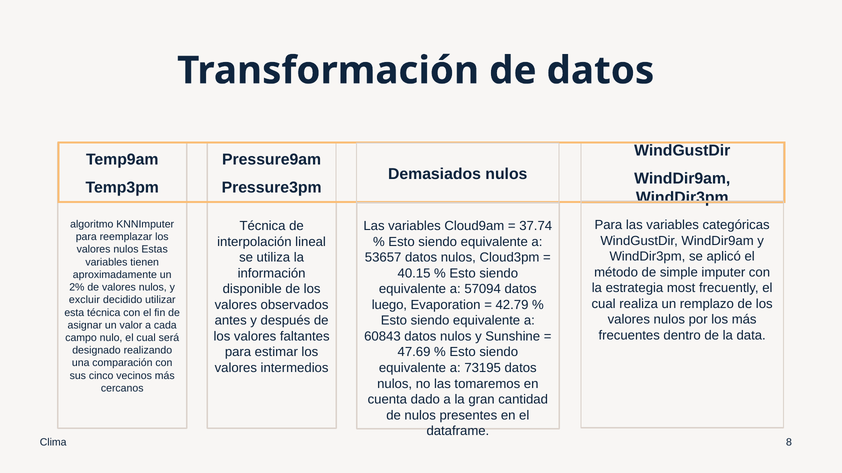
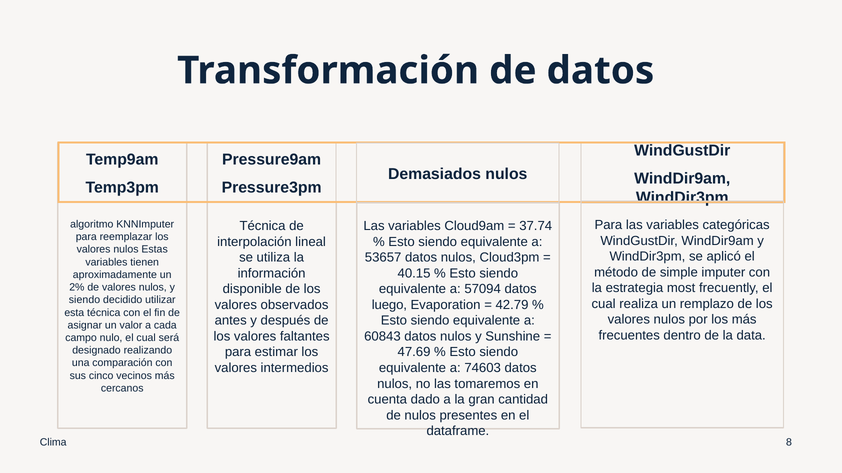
excluir: excluir -> siendo (84, 300)
73195: 73195 -> 74603 (483, 368)
